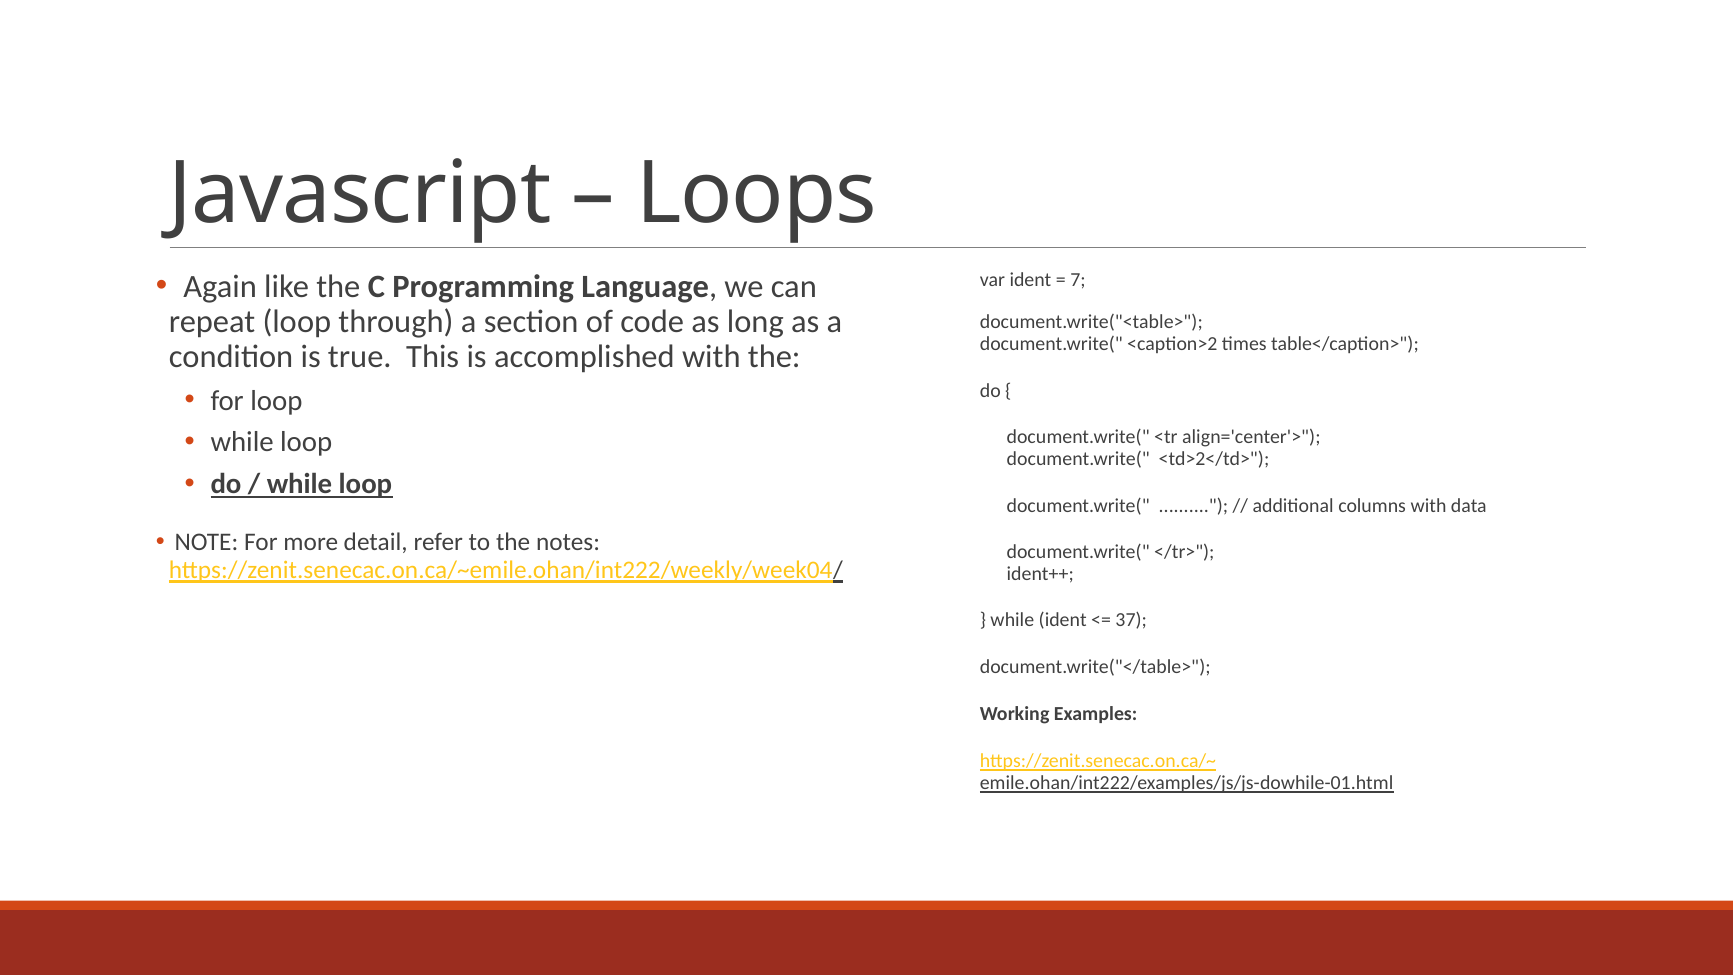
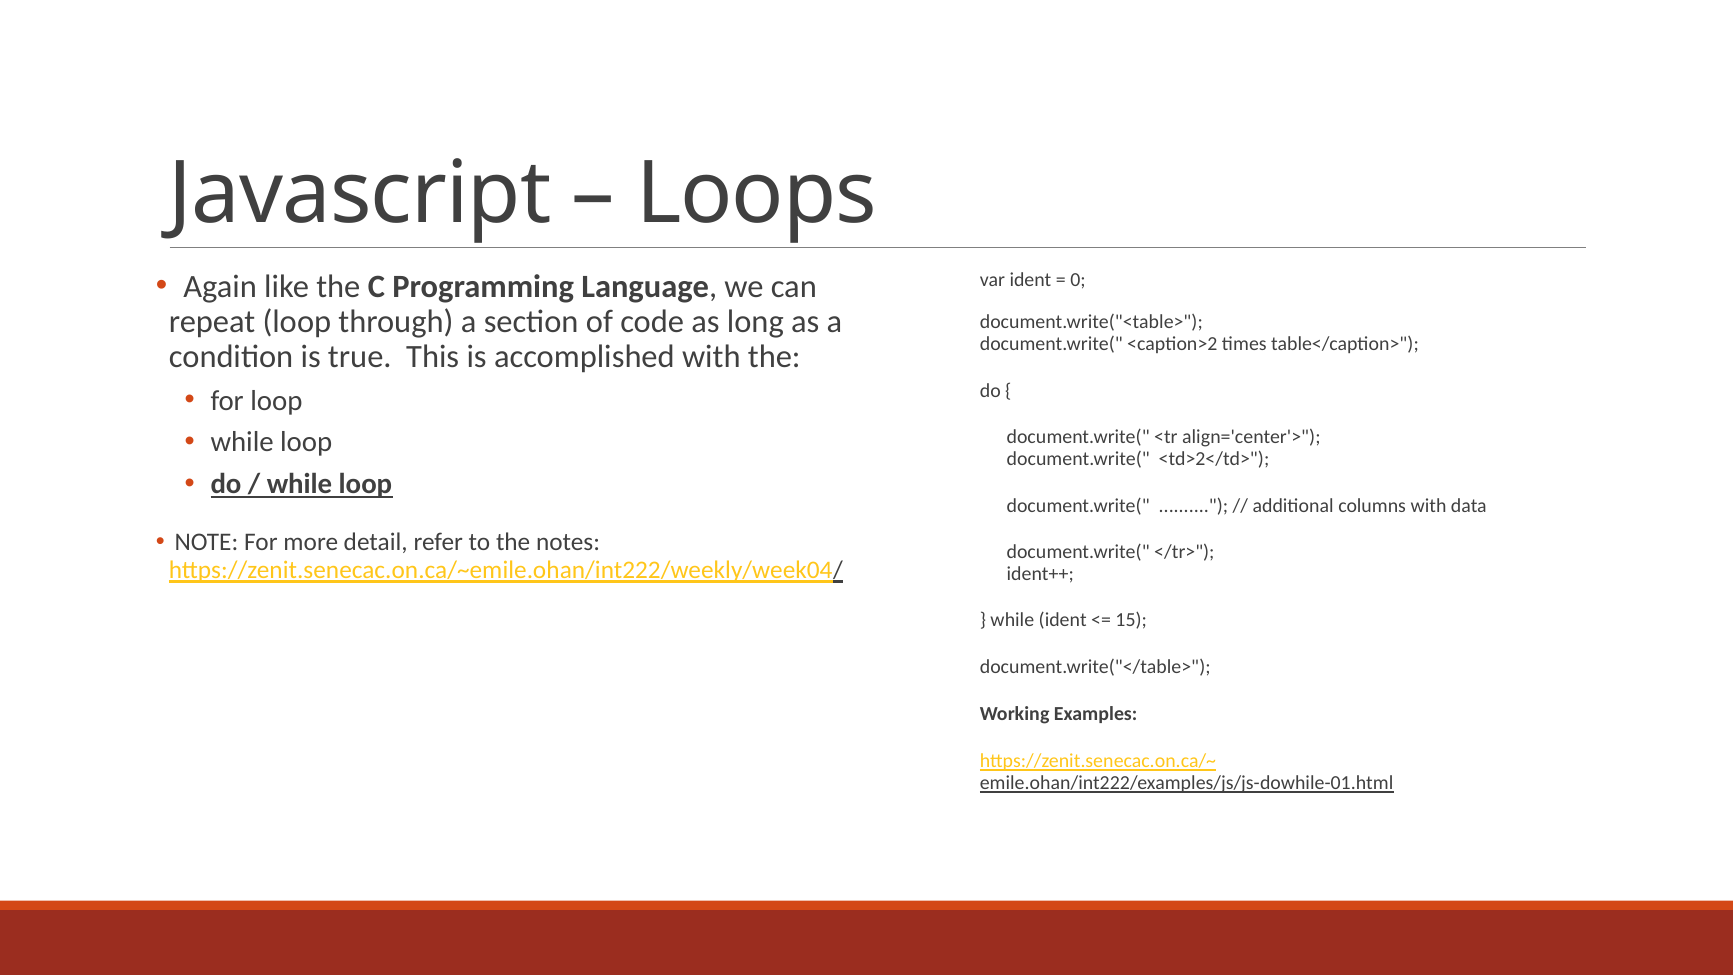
7: 7 -> 0 (1078, 279)
37: 37 -> 15 (1131, 620)
